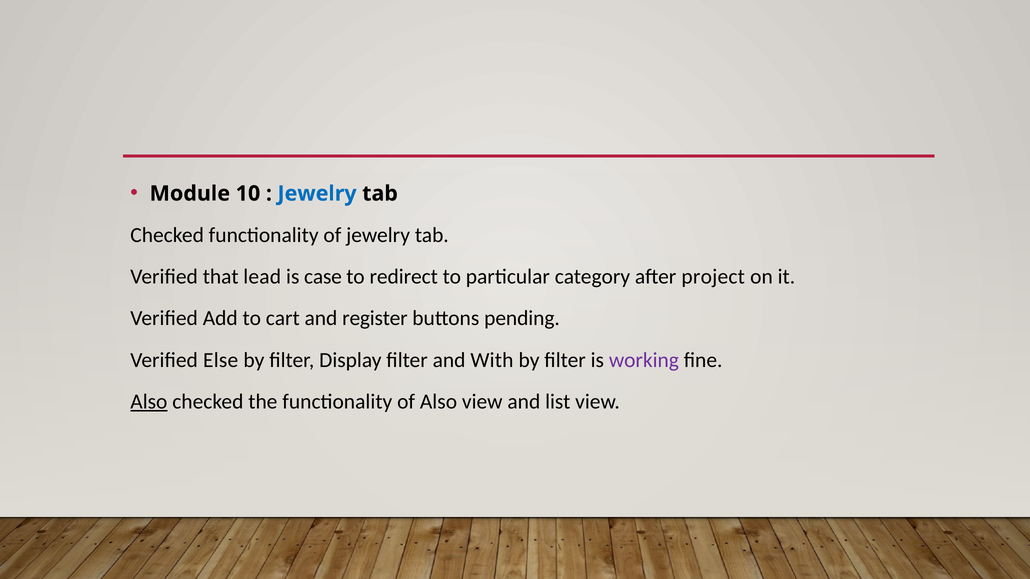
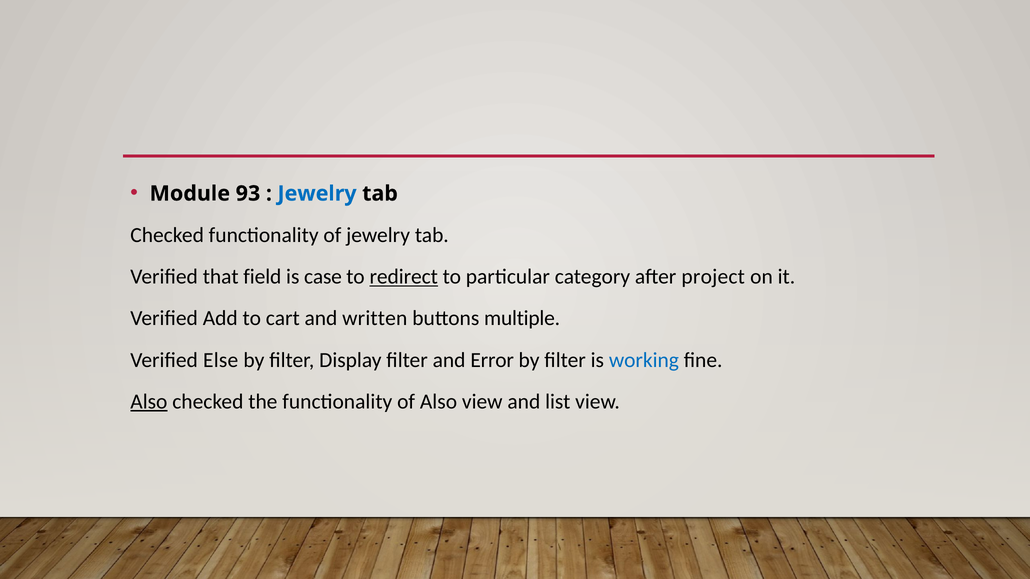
10: 10 -> 93 (248, 194)
lead: lead -> field (262, 277)
redirect underline: none -> present (404, 277)
register: register -> written (375, 319)
pending: pending -> multiple (522, 319)
With: With -> Error (492, 360)
working colour: purple -> blue (644, 360)
